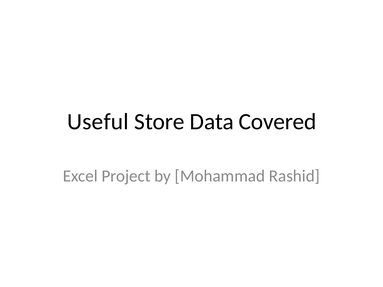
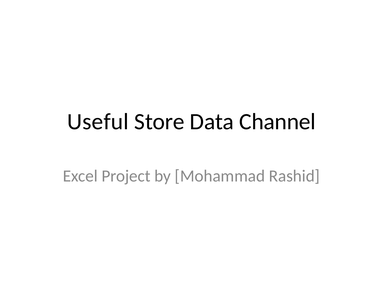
Covered: Covered -> Channel (278, 122)
